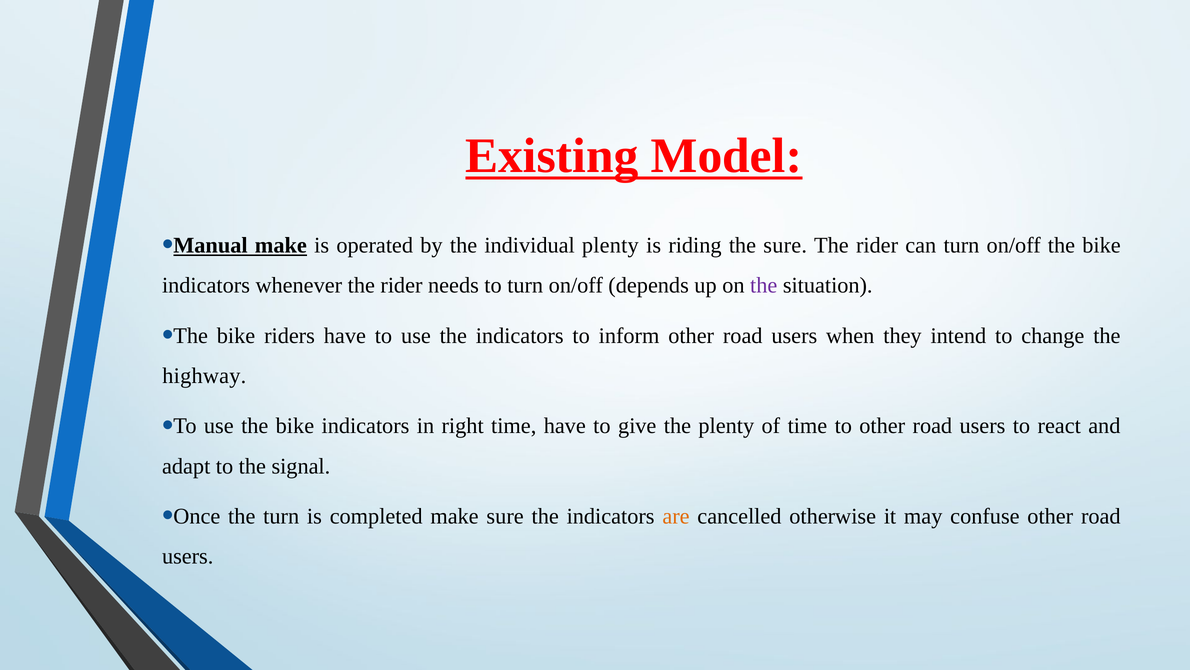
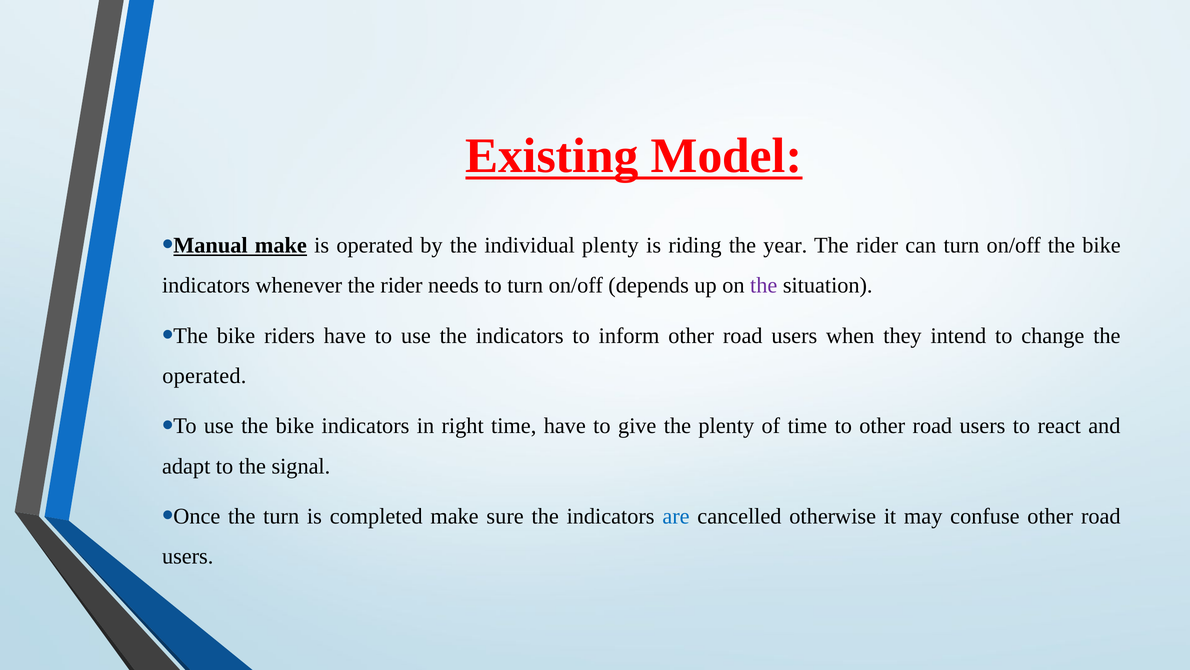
the sure: sure -> year (785, 245)
highway: highway -> operated (204, 375)
are colour: orange -> blue (676, 516)
